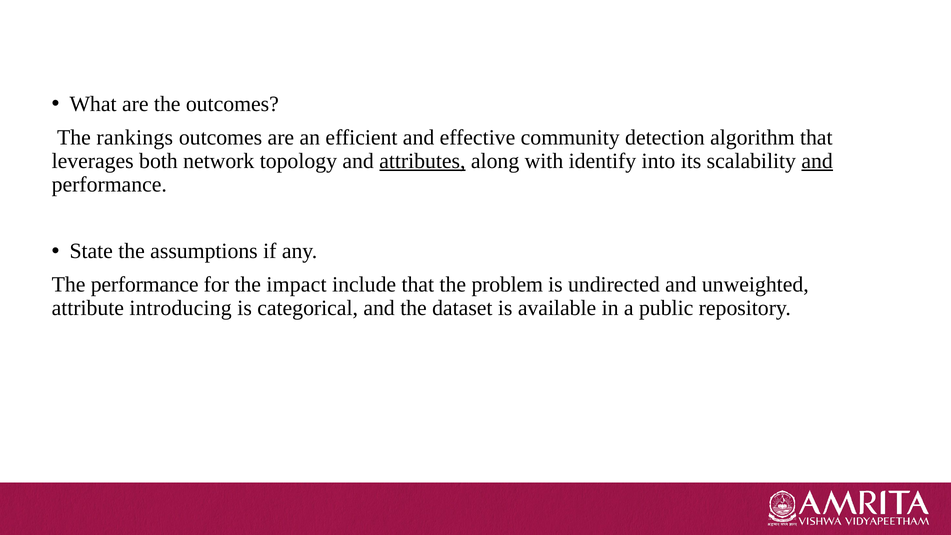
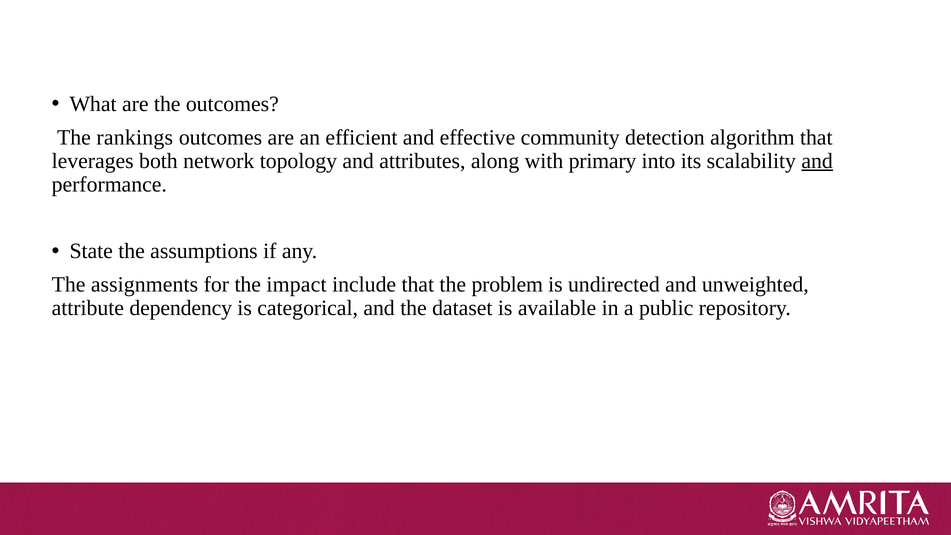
attributes underline: present -> none (422, 161)
identify: identify -> primary (603, 161)
The performance: performance -> assignments (145, 285)
introducing: introducing -> dependency (181, 308)
